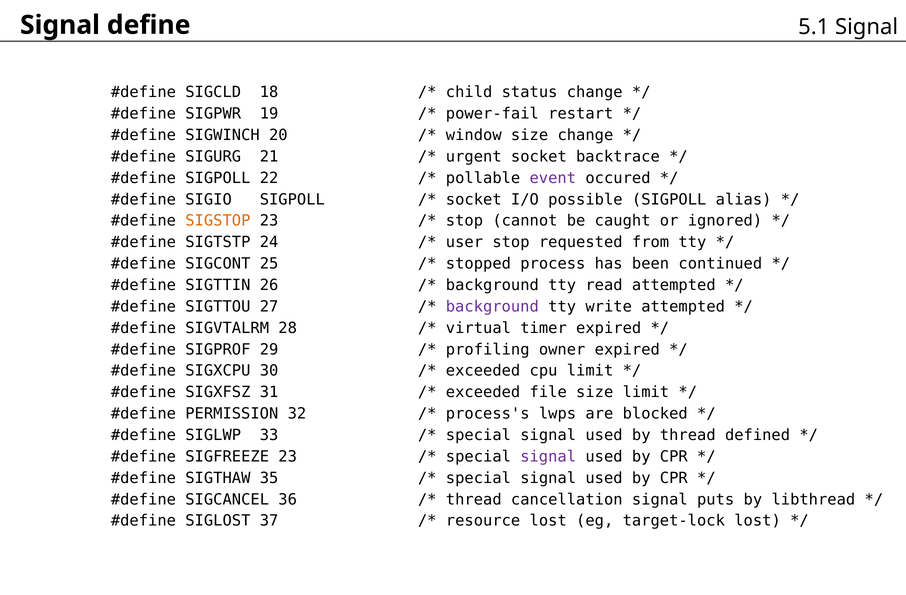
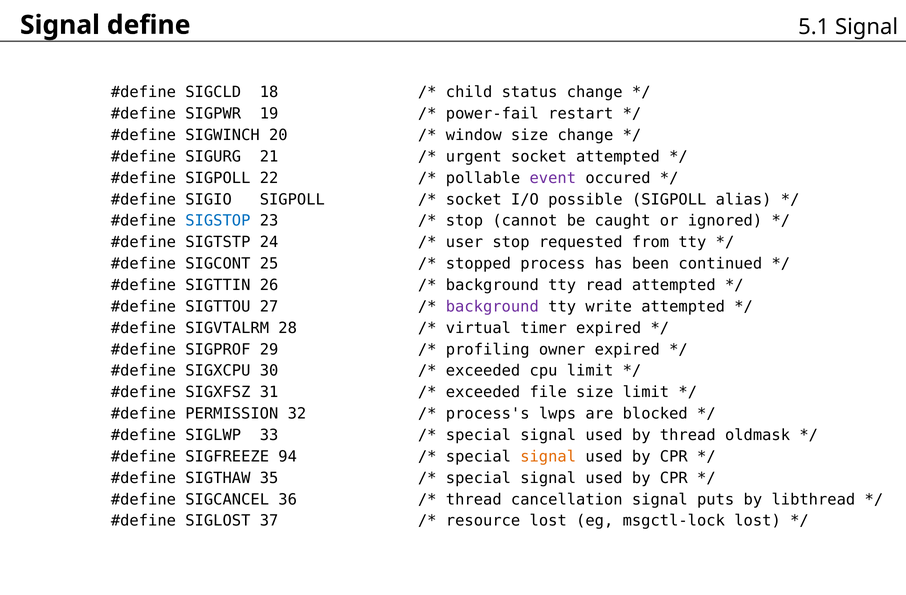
socket backtrace: backtrace -> attempted (618, 157)
SIGSTOP colour: orange -> blue (218, 221)
defined: defined -> oldmask (758, 435)
SIGFREEZE 23: 23 -> 94 (288, 457)
signal colour: purple -> orange (548, 457)
target-lock: target-lock -> msgctl-lock (674, 521)
